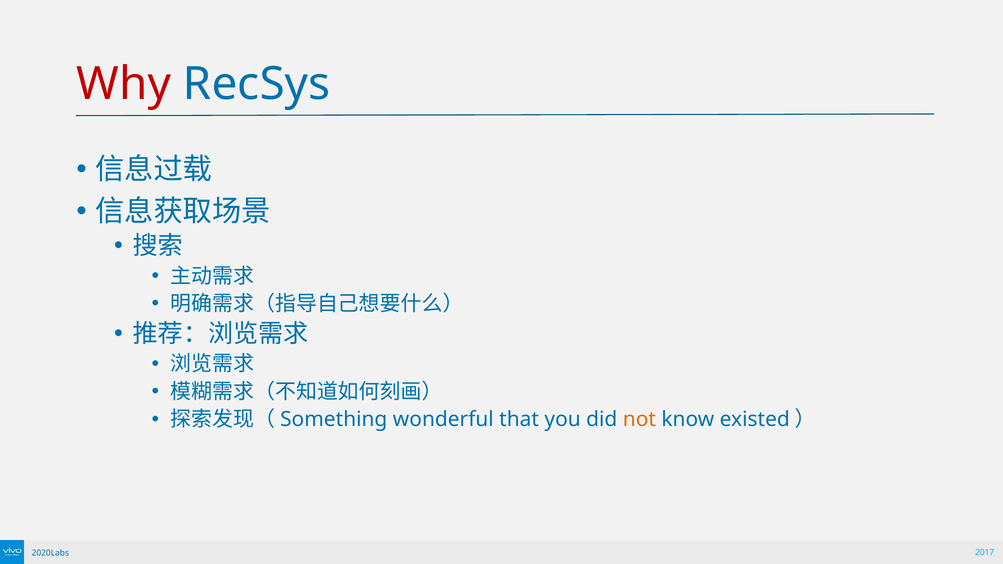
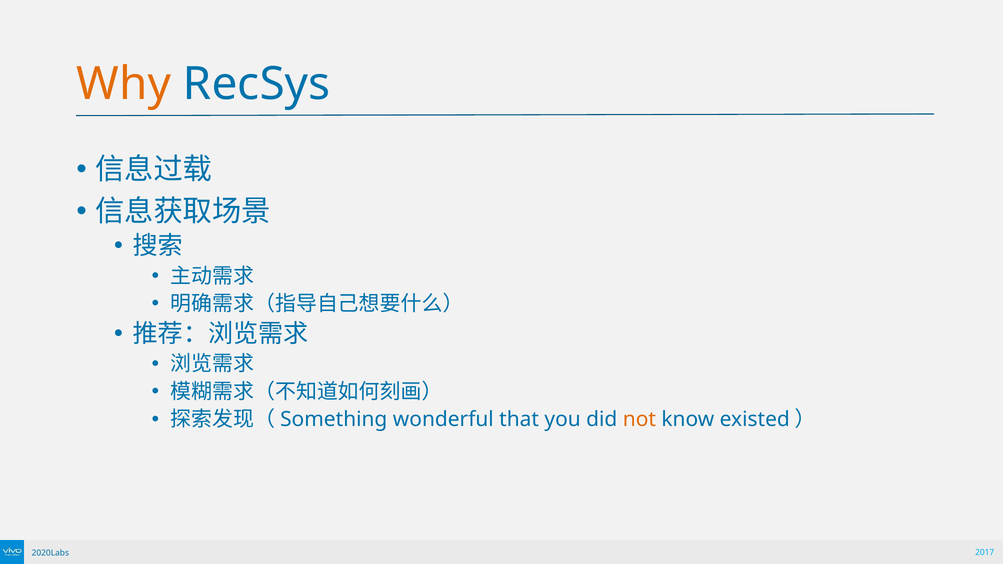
Why colour: red -> orange (124, 84)
